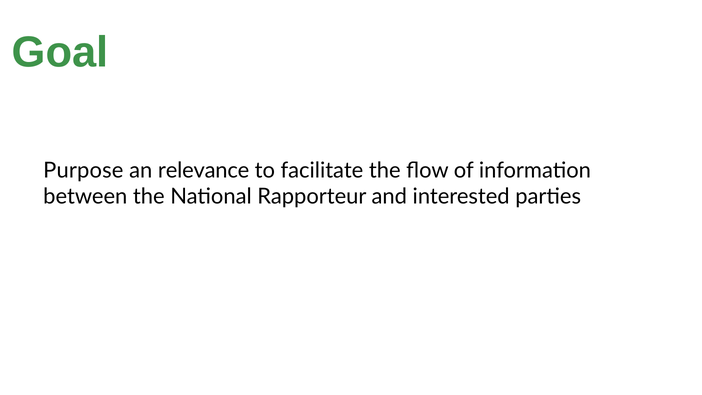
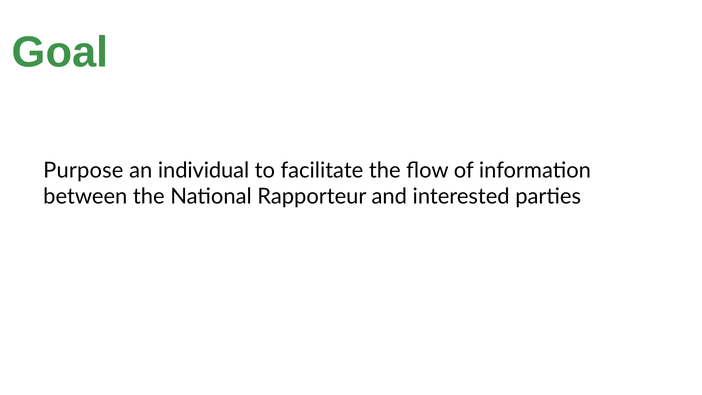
relevance: relevance -> individual (204, 170)
